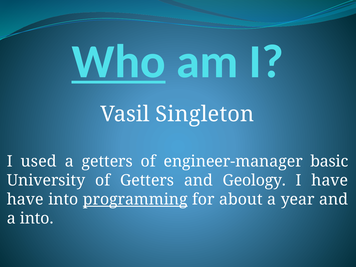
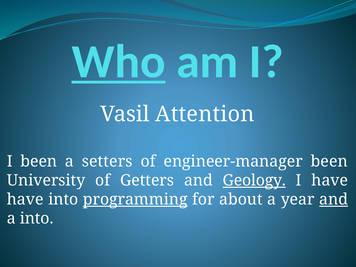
Singleton: Singleton -> Attention (205, 114)
I used: used -> been (39, 161)
a getters: getters -> setters (107, 161)
engineer-manager basic: basic -> been (329, 161)
Geology underline: none -> present (254, 181)
and underline: none -> present (334, 200)
